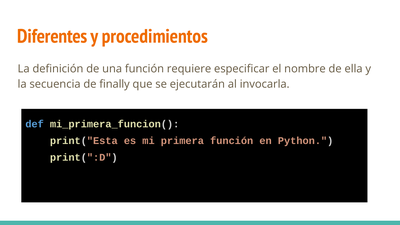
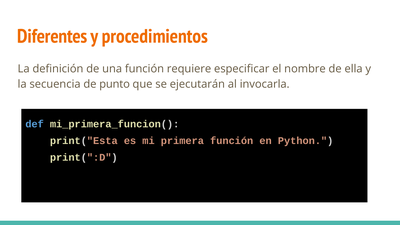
finally: finally -> punto (115, 84)
